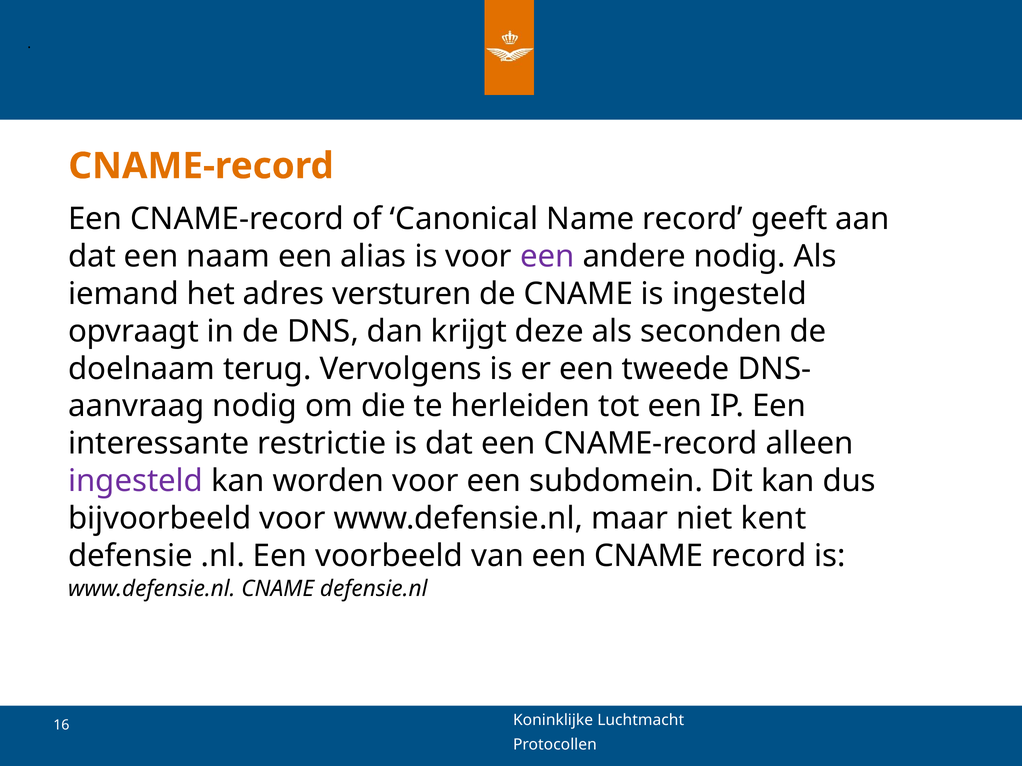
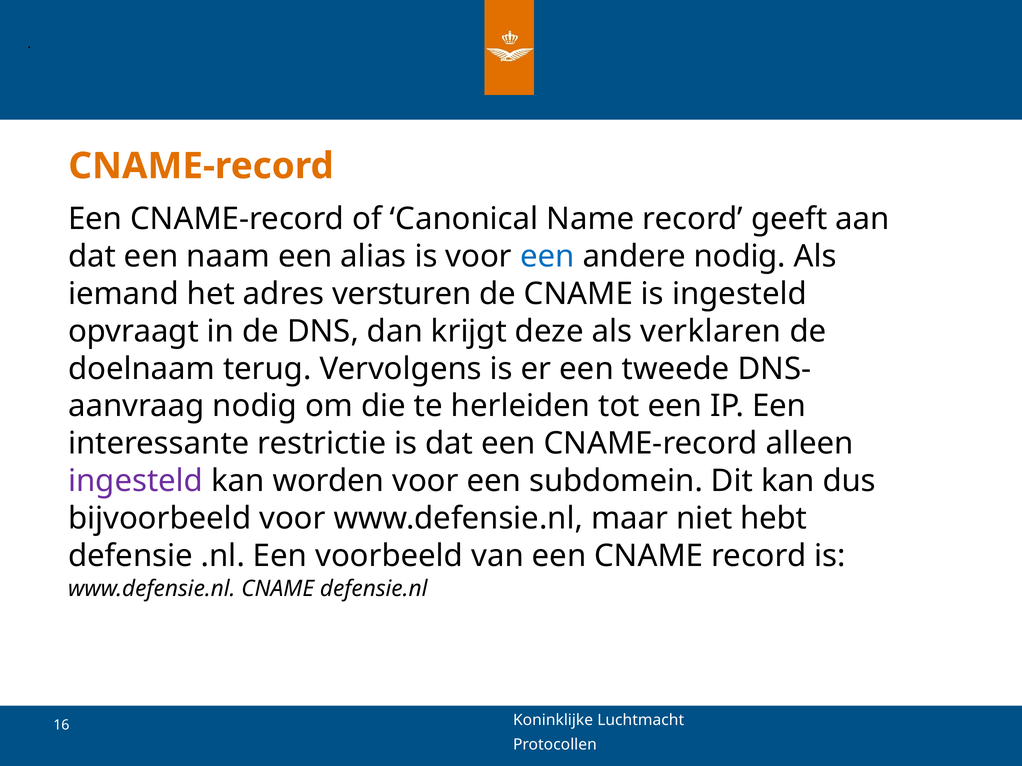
een colour: purple -> blue (547, 257)
seconden: seconden -> verklaren (711, 332)
kent: kent -> hebt (774, 519)
